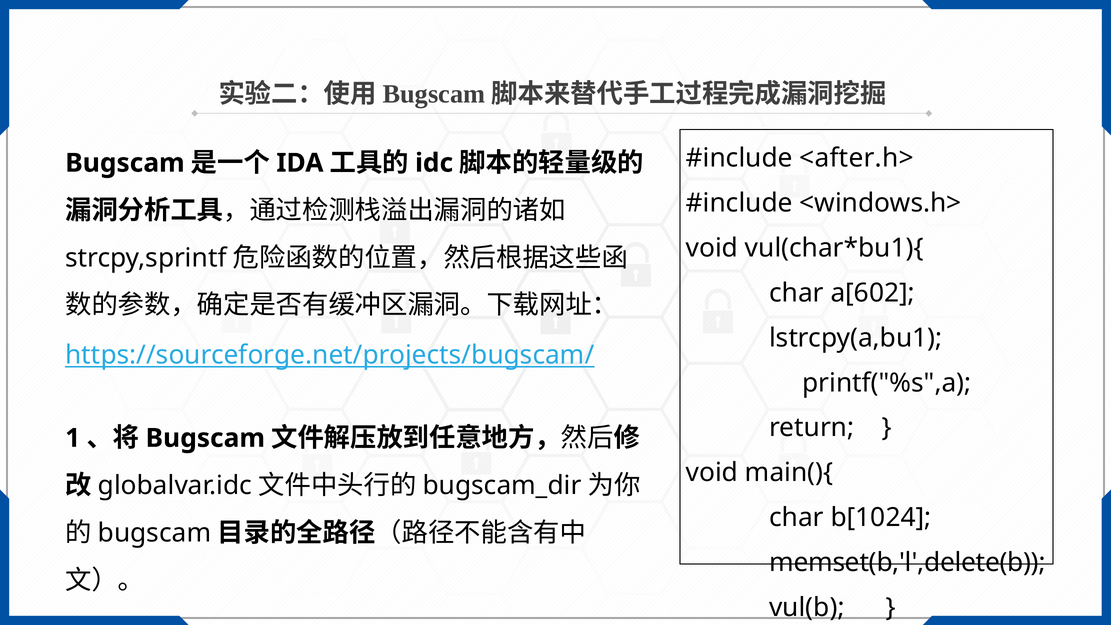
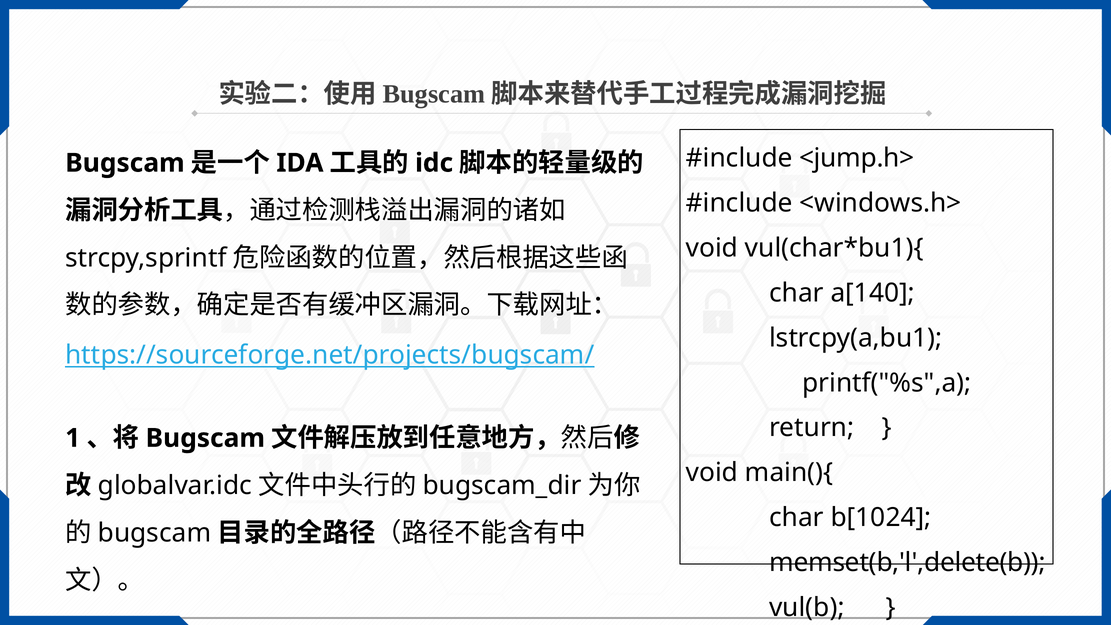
<after.h>: <after.h> -> <jump.h> (857, 158)
a[602: a[602 -> a[140 (873, 293)
